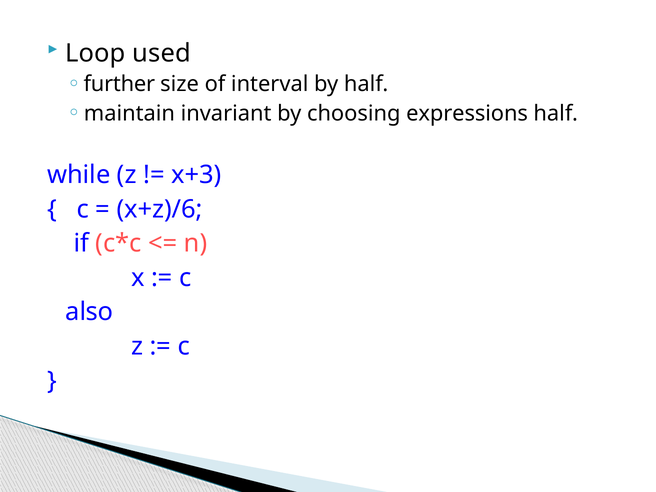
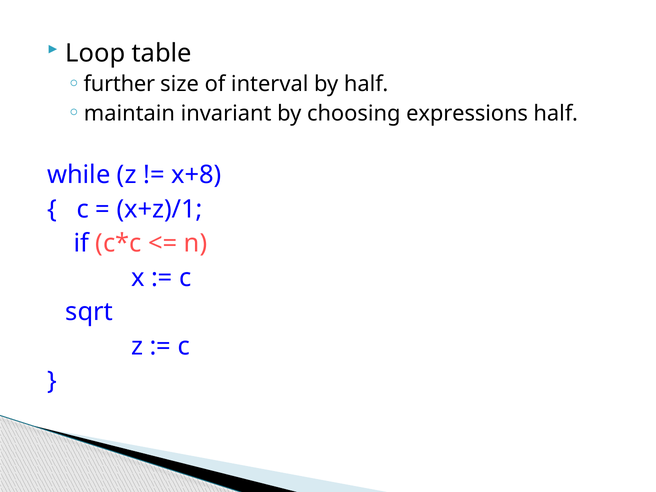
used: used -> table (162, 53)
x+3: x+3 -> x+8 (196, 175)
x+z)/6: x+z)/6 -> x+z)/1 (160, 209)
also: also -> sqrt (89, 312)
